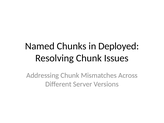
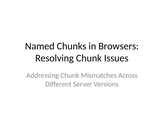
Deployed: Deployed -> Browsers (119, 46)
